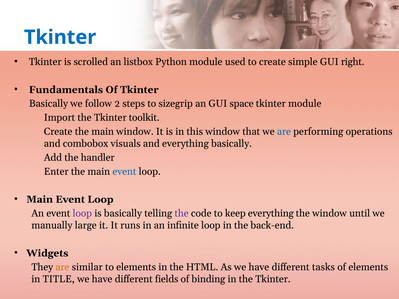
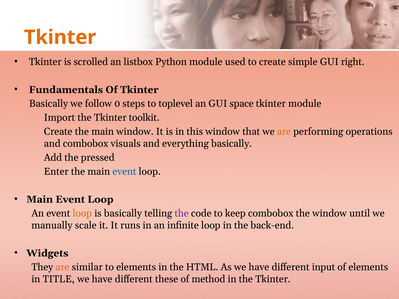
Tkinter colour: blue -> orange (60, 37)
2: 2 -> 0 (117, 104)
sizegrip: sizegrip -> toplevel (176, 104)
are colour: blue -> orange (284, 132)
handler: handler -> pressed (98, 158)
loop colour: purple -> orange (82, 214)
keep everything: everything -> combobox (271, 214)
large: large -> scale (86, 225)
tasks: tasks -> input (324, 267)
fields: fields -> these (167, 279)
binding: binding -> method (208, 279)
